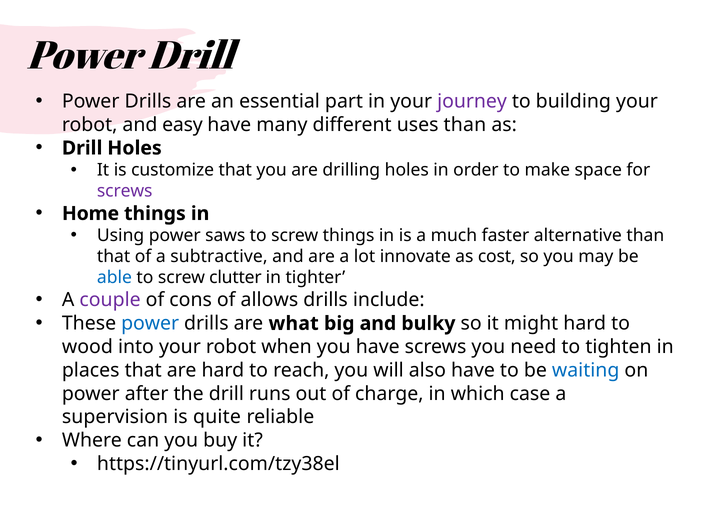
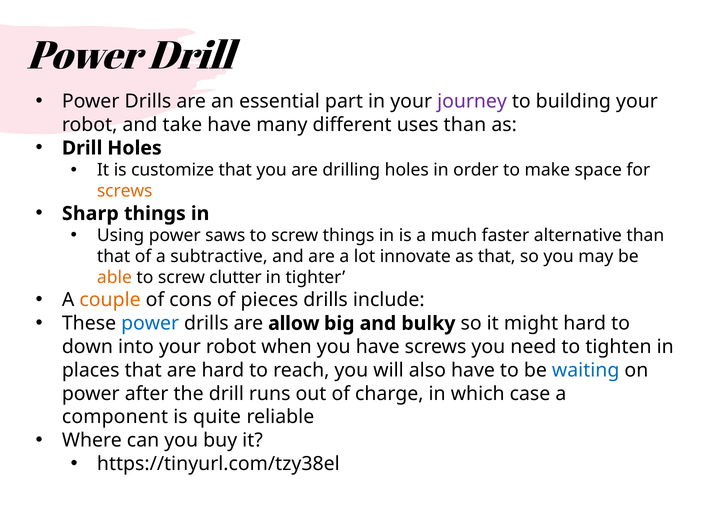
easy: easy -> take (182, 125)
screws colour: purple -> orange (125, 191)
Home: Home -> Sharp (90, 213)
as cost: cost -> that (497, 257)
able colour: blue -> orange (114, 278)
couple colour: purple -> orange (110, 300)
allows: allows -> pieces (269, 300)
what: what -> allow (294, 323)
wood: wood -> down (87, 347)
supervision: supervision -> component (115, 417)
